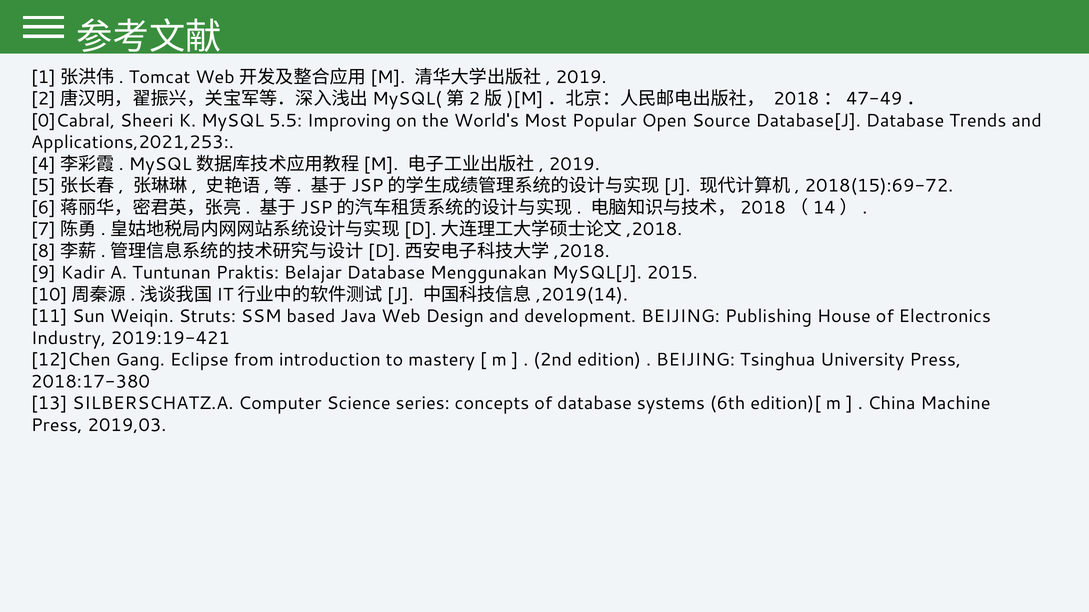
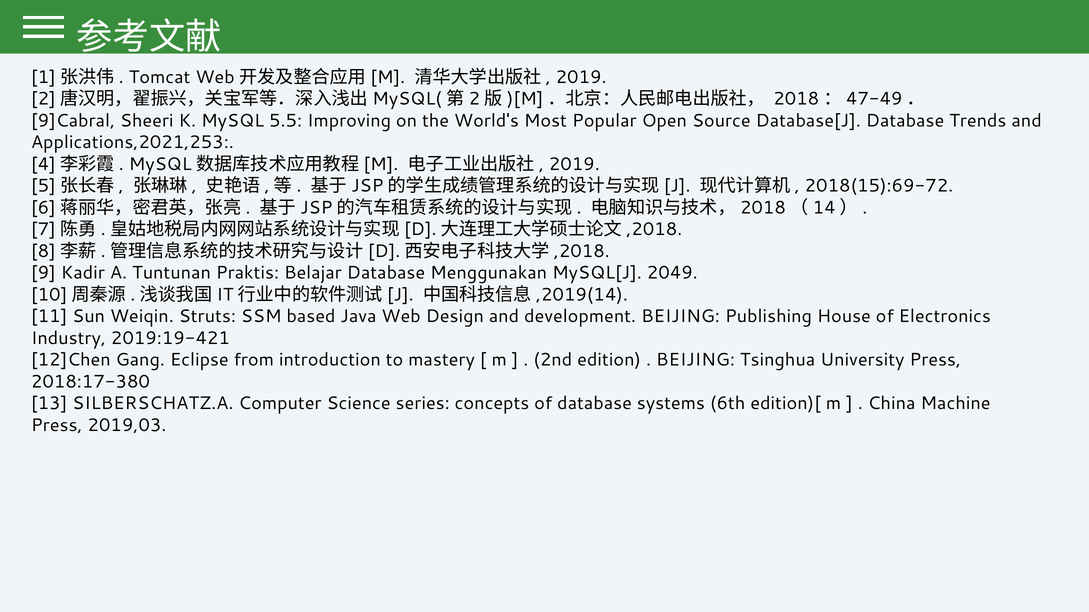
0]Cabral: 0]Cabral -> 9]Cabral (73, 121)
2015: 2015 -> 2049 (672, 273)
